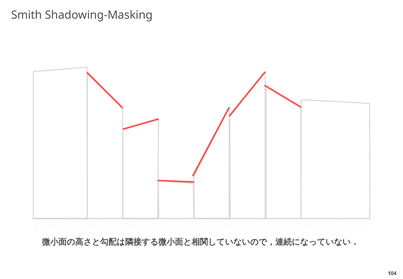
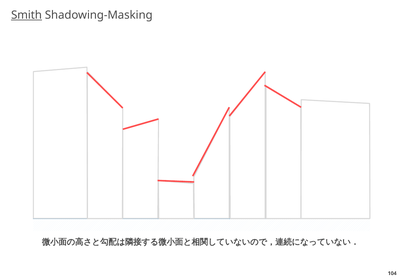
Smith underline: none -> present (27, 15)
